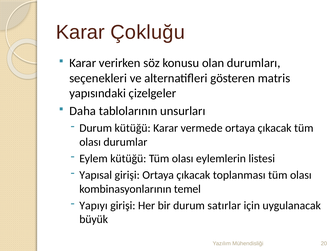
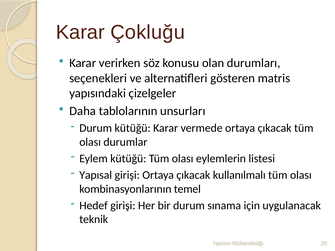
toplanması: toplanması -> kullanılmalı (239, 175)
Yapıyı: Yapıyı -> Hedef (94, 206)
satırlar: satırlar -> sınama (224, 206)
büyük: büyük -> teknik (94, 220)
